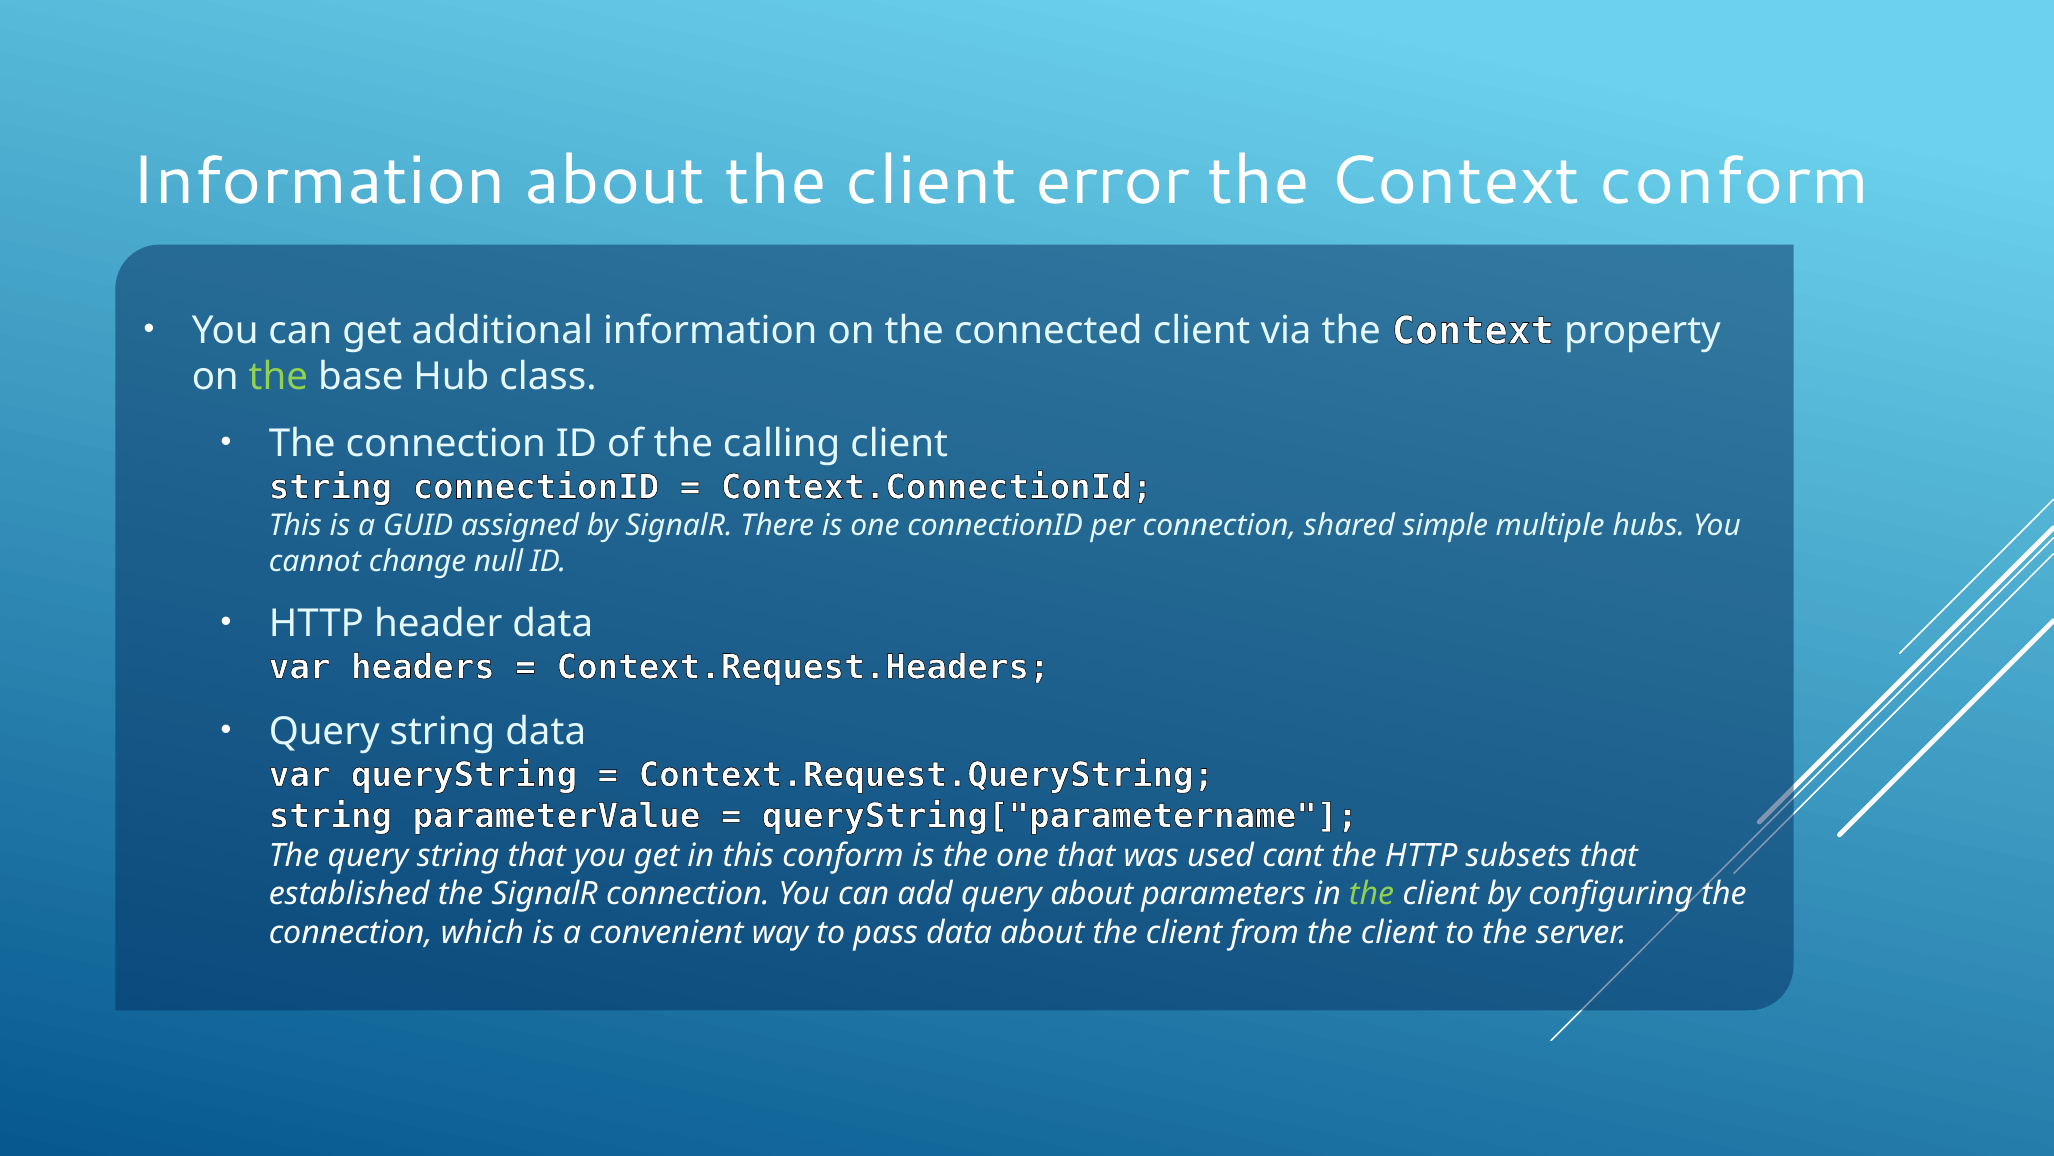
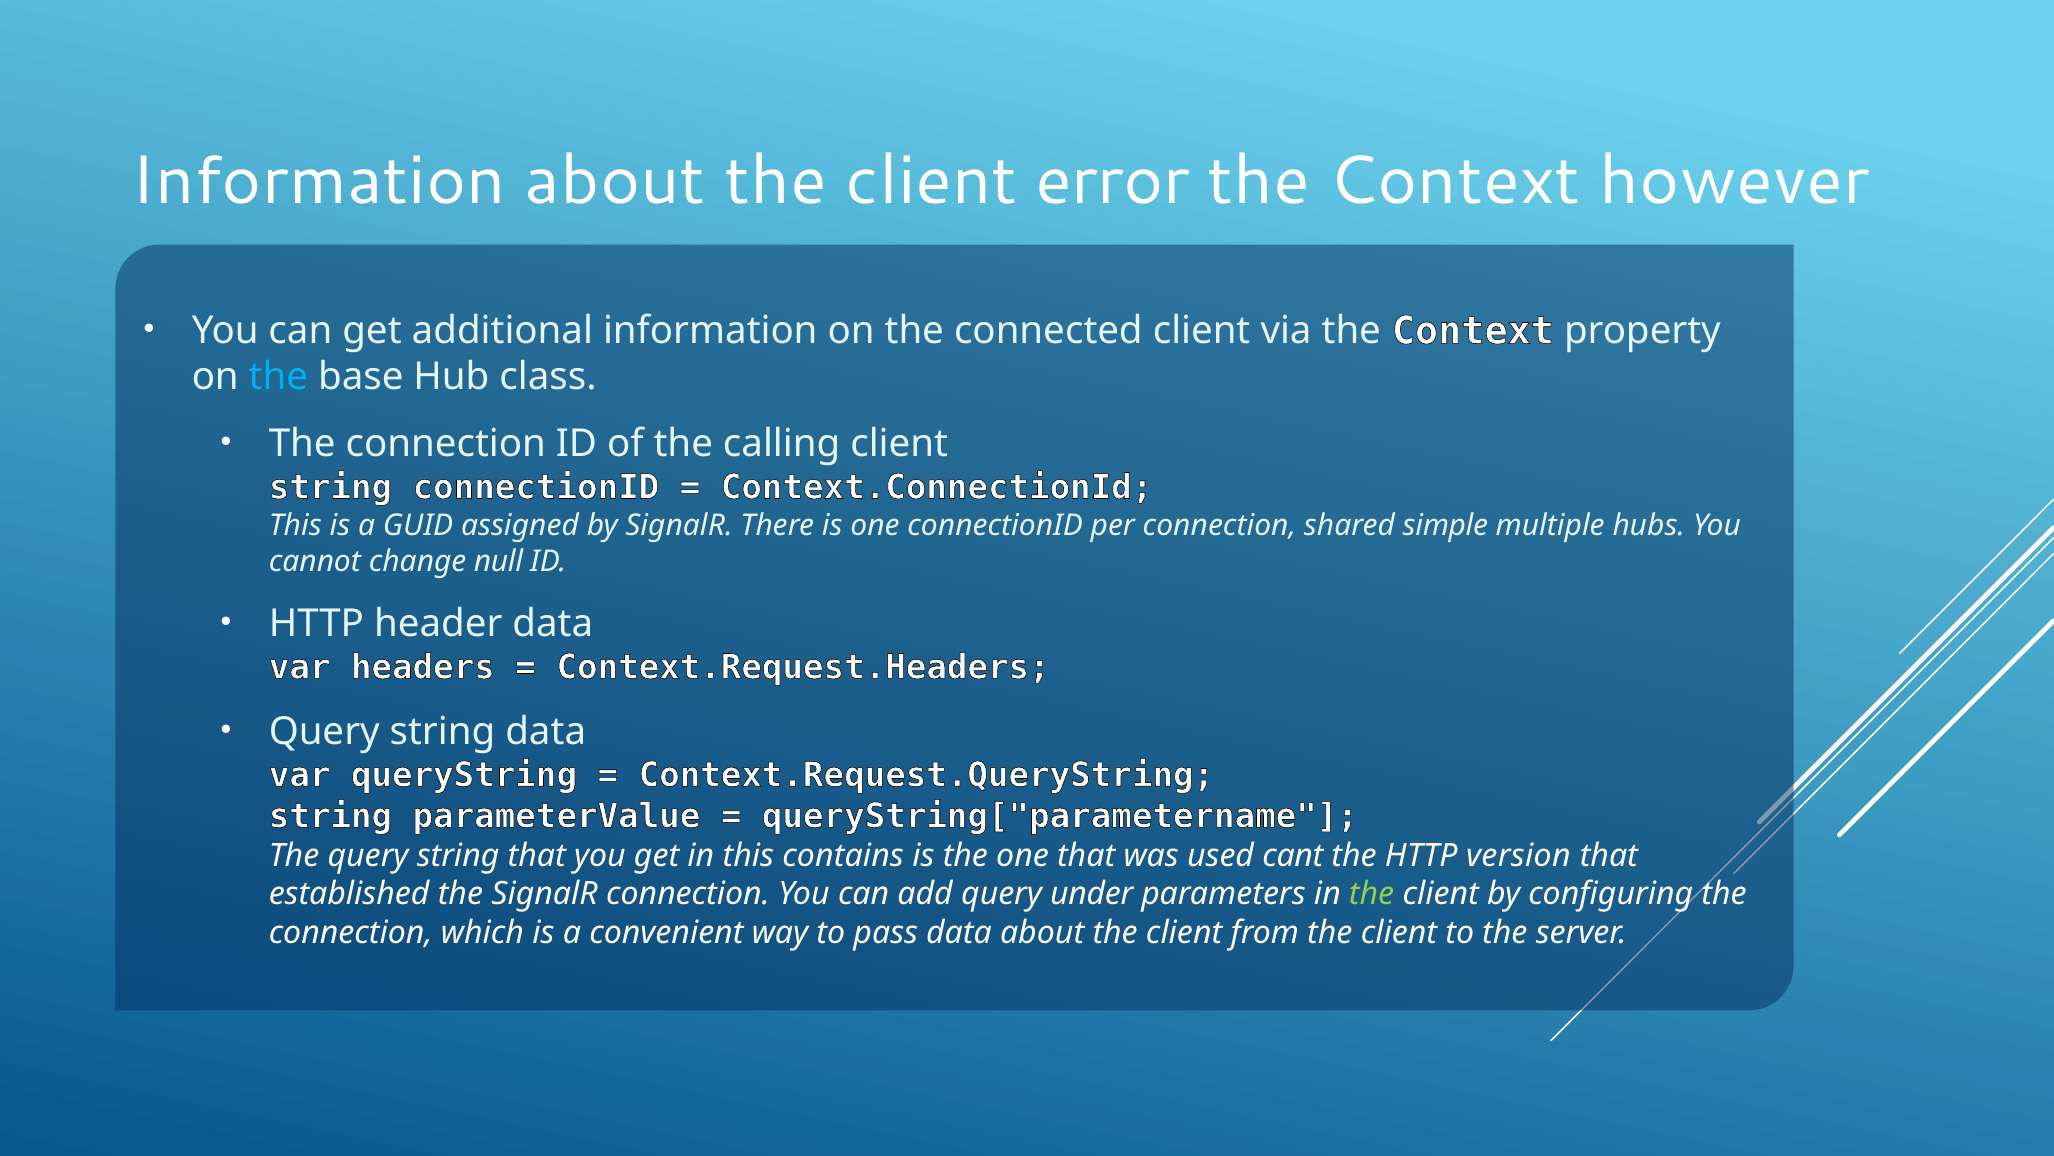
Context conform: conform -> however (1735, 181)
the colour: light green -> light blue (278, 377)
this conform: conform -> contains (843, 855)
subsets: subsets -> version (1518, 855)
query about: about -> under (1092, 894)
